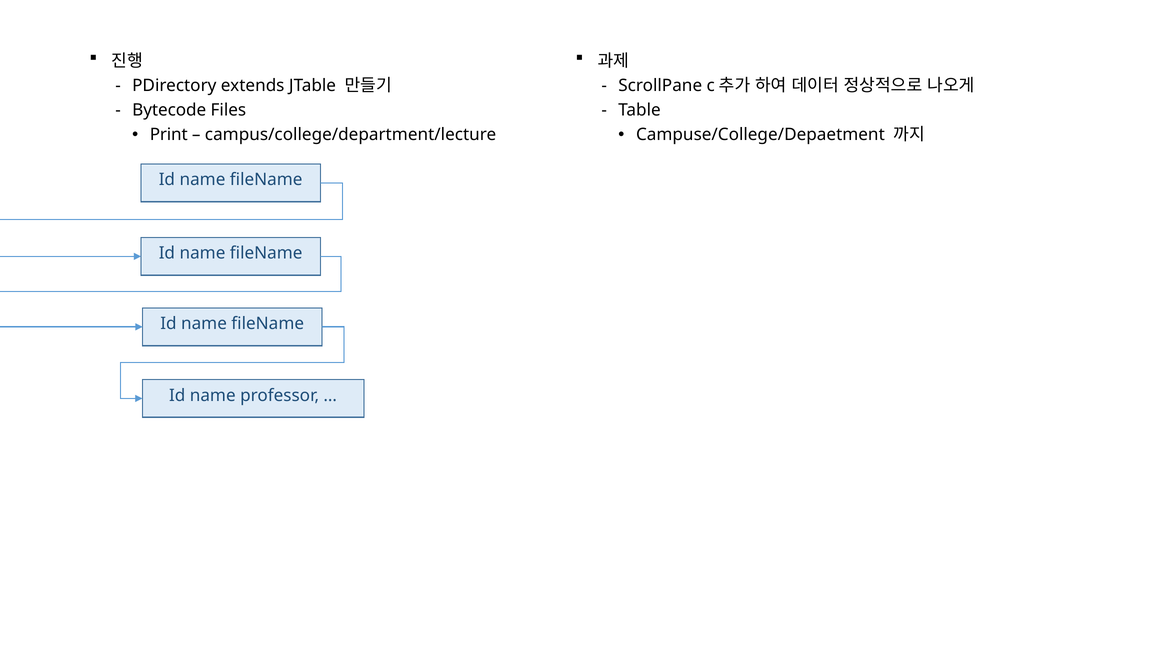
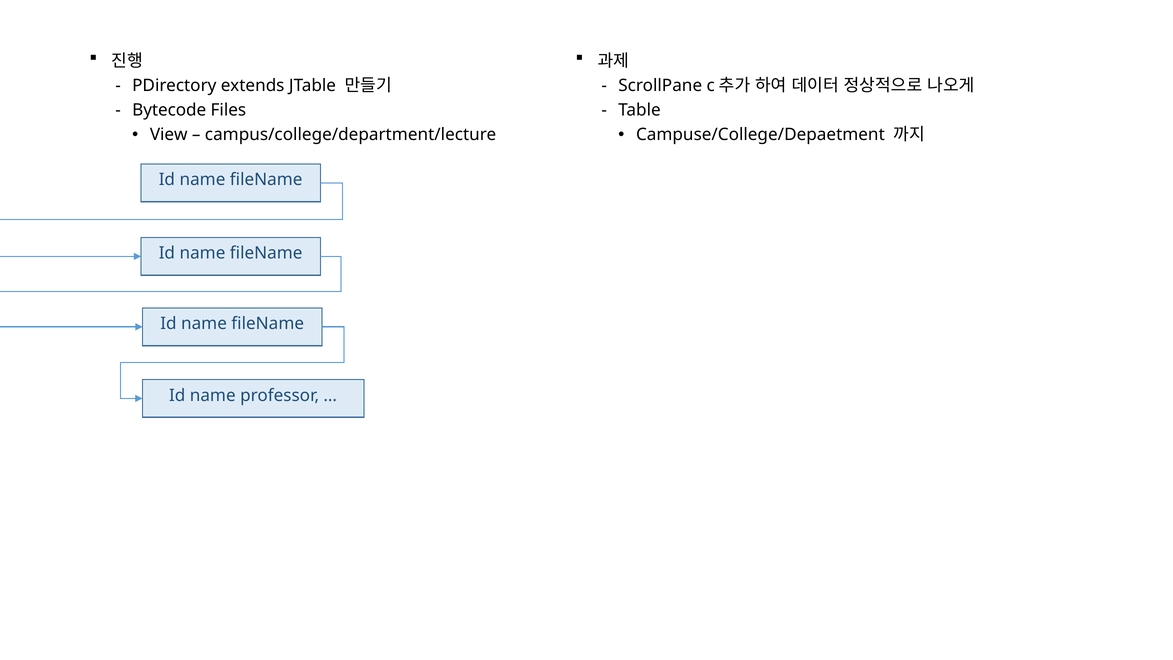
Print: Print -> View (169, 135)
